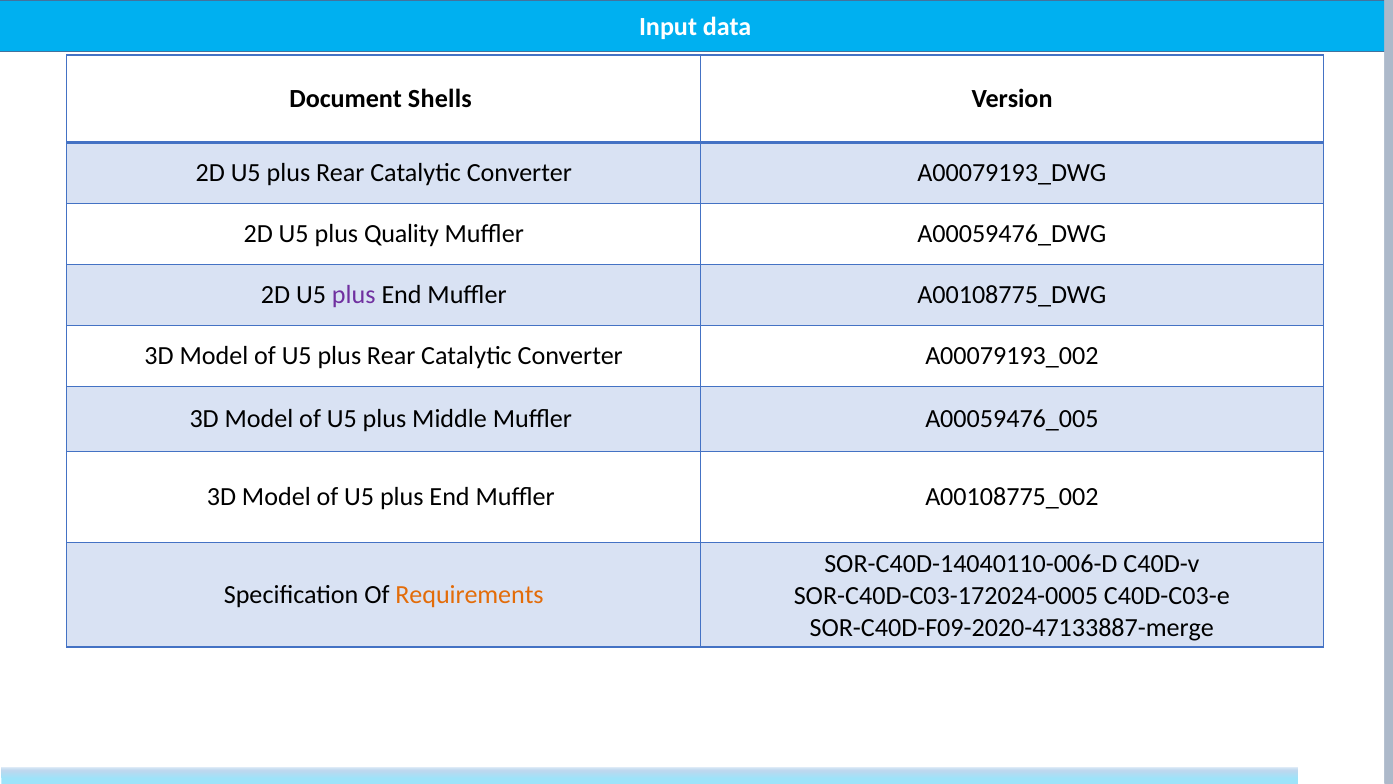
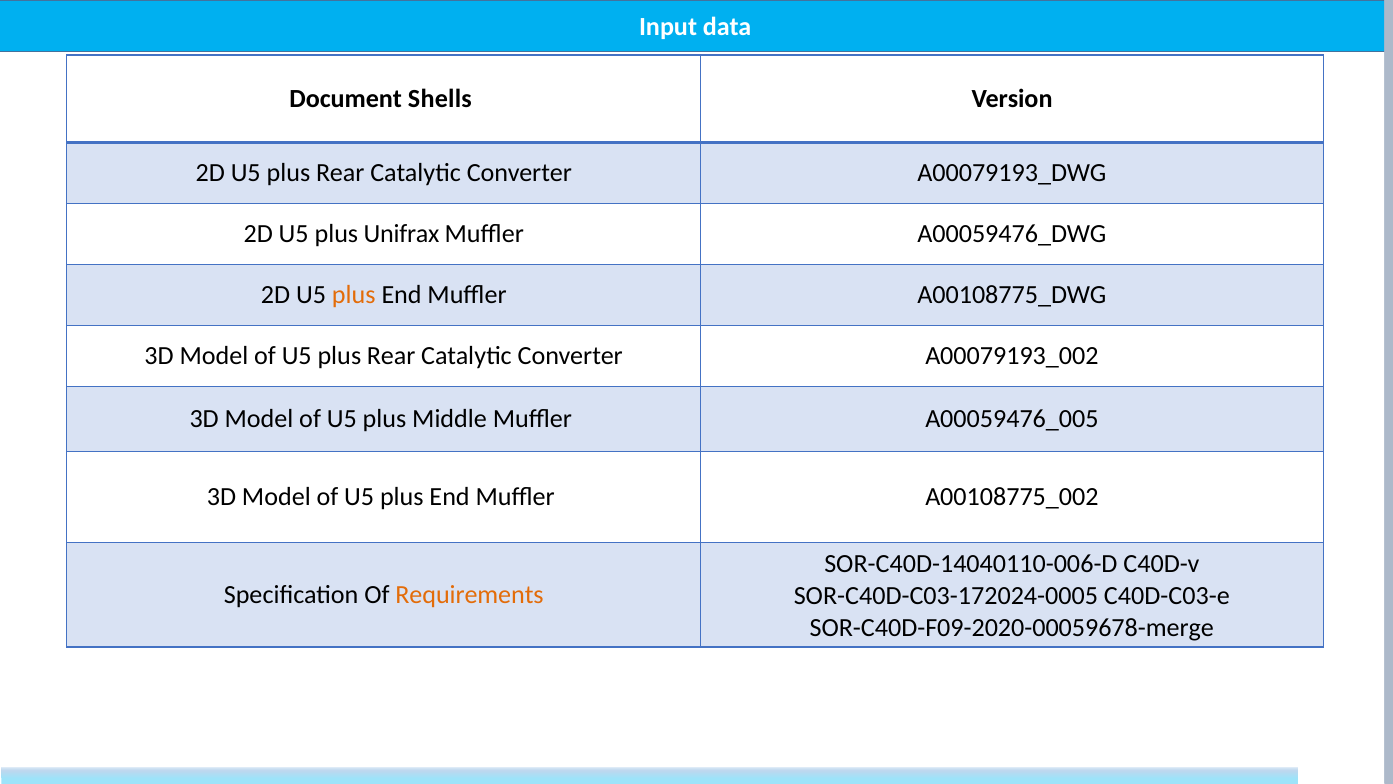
Quality: Quality -> Unifrax (402, 234)
plus colour: purple -> orange (354, 295)
SOR-C40D-F09-2020-47133887-merge: SOR-C40D-F09-2020-47133887-merge -> SOR-C40D-F09-2020-00059678-merge (1012, 627)
